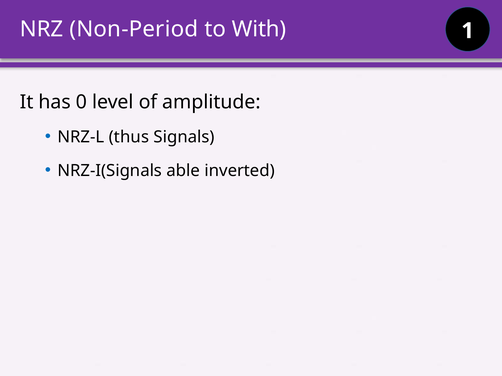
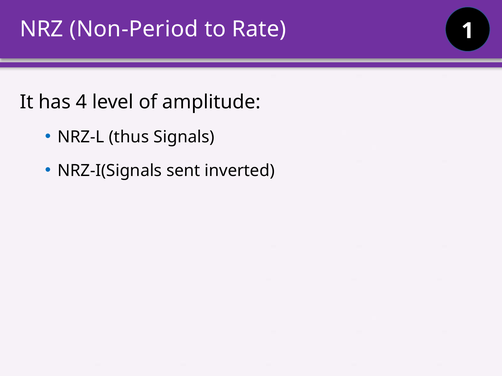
With: With -> Rate (259, 29)
0: 0 -> 4 (81, 102)
able: able -> sent (183, 171)
